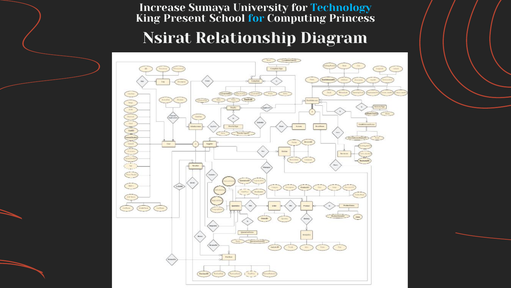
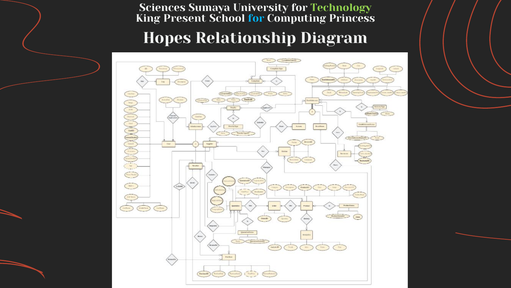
Increase: Increase -> Sciences (162, 7)
Technology colour: light blue -> light green (341, 7)
Nsirat: Nsirat -> Hopes (167, 38)
